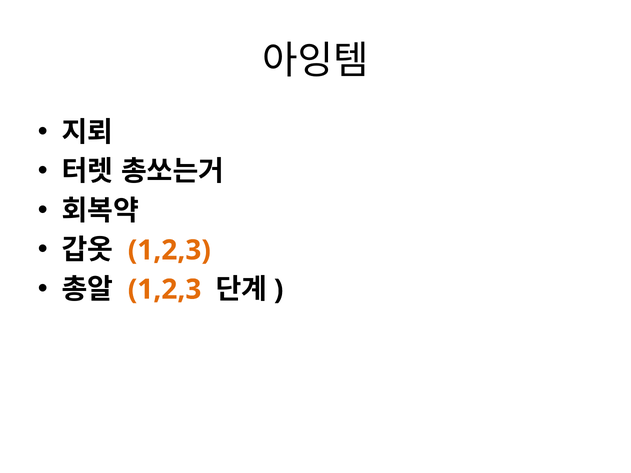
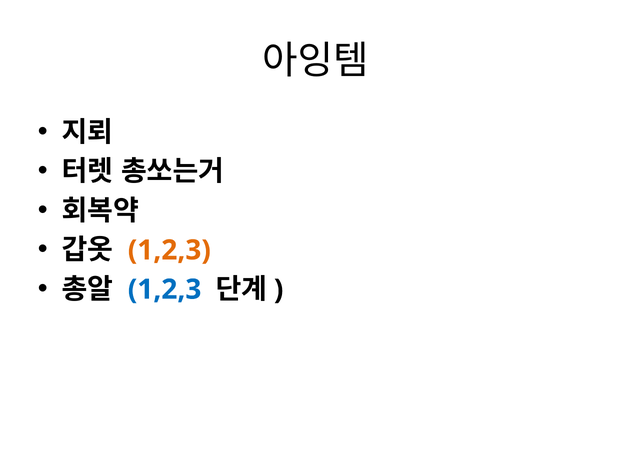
1,2,3 colour: orange -> blue (165, 290)
